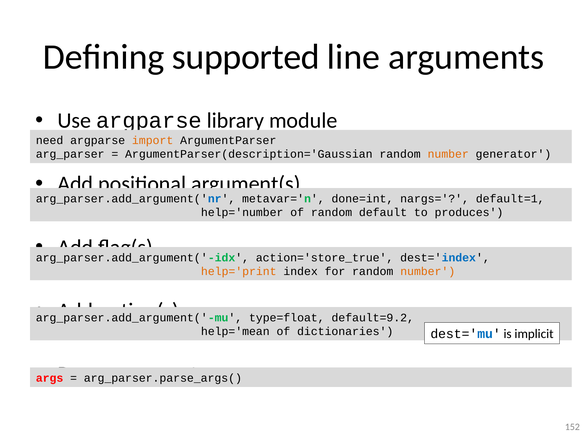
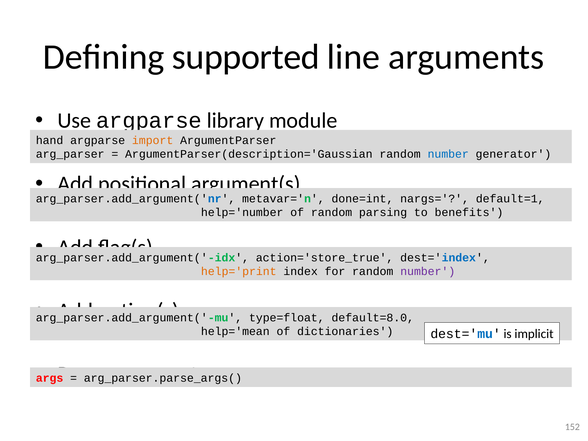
need: need -> hand (50, 140)
number colour: orange -> blue (448, 154)
default: default -> parsing (383, 212)
produces: produces -> benefits (469, 212)
number colour: orange -> purple (428, 271)
default=9.2: default=9.2 -> default=8.0 (373, 318)
